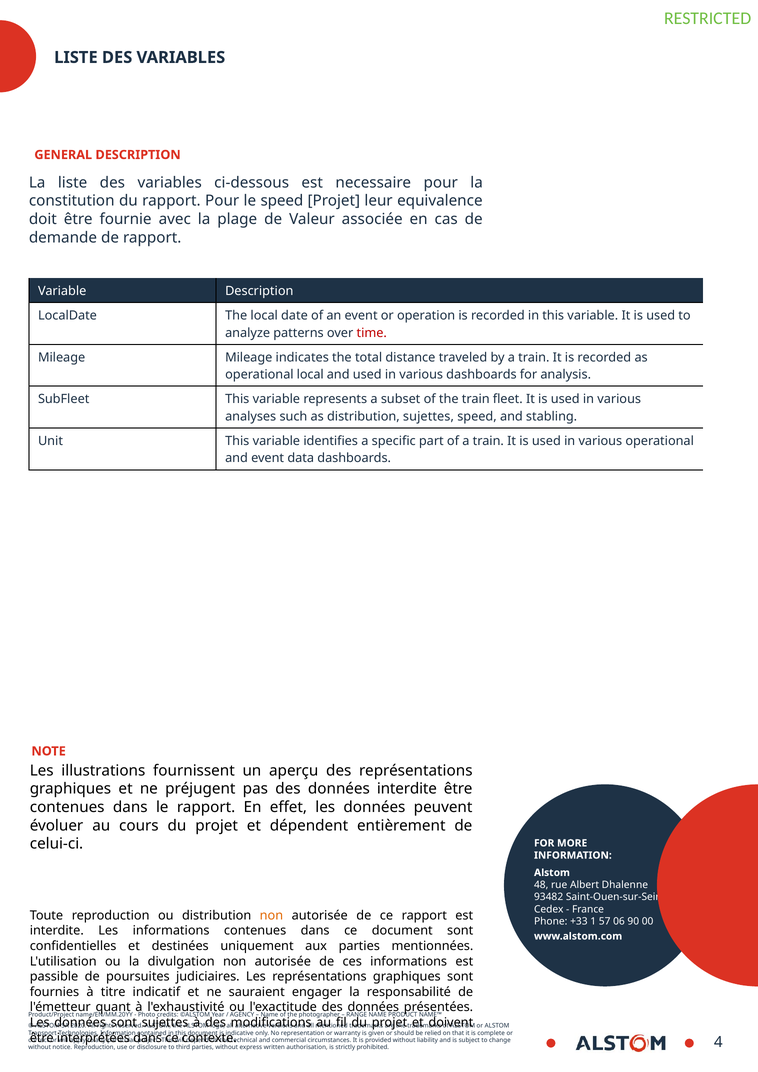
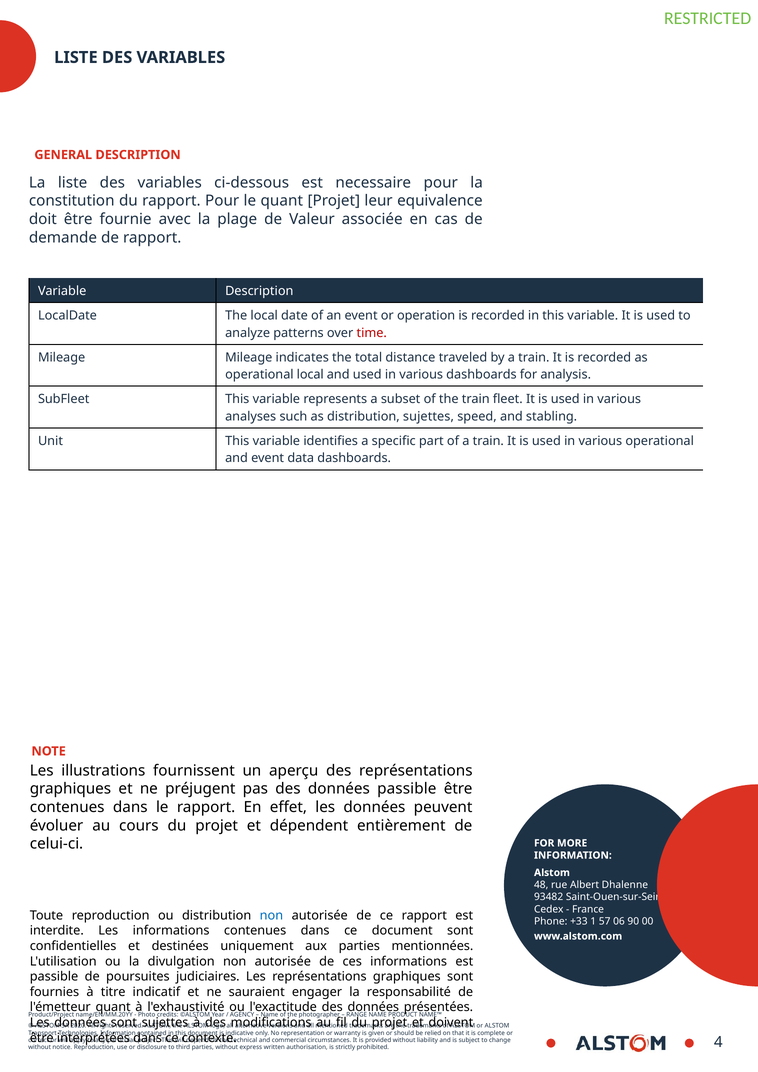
le speed: speed -> quant (282, 201)
données interdite: interdite -> passible (407, 789)
non colour: orange -> blue (271, 915)
